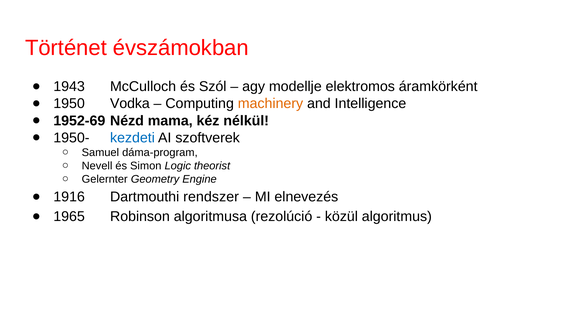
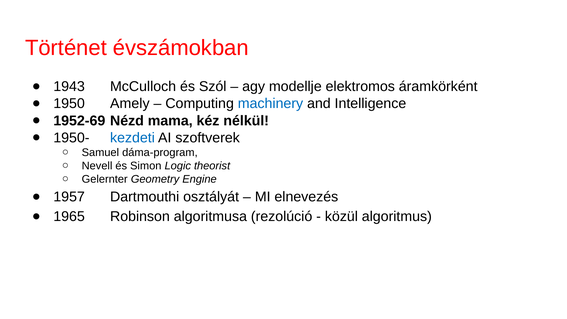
Vodka: Vodka -> Amely (130, 104)
machinery colour: orange -> blue (270, 104)
1916: 1916 -> 1957 (69, 197)
rendszer: rendszer -> osztályát (211, 197)
